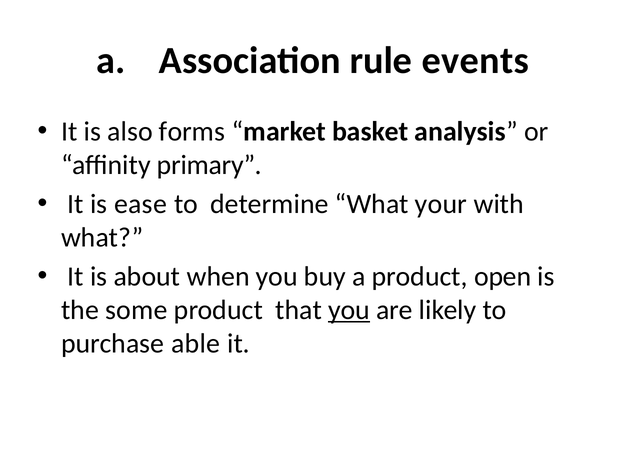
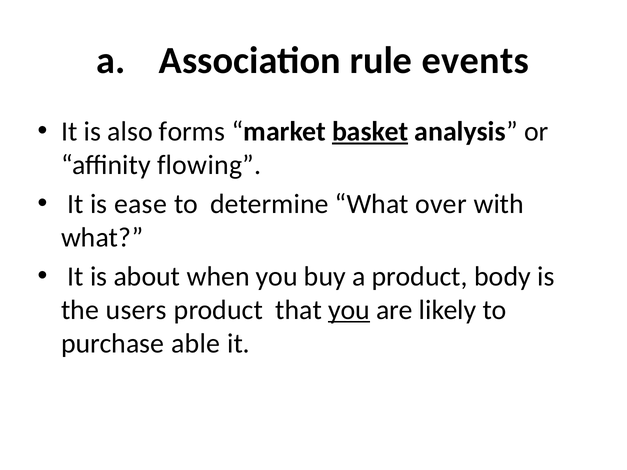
basket underline: none -> present (370, 132)
primary: primary -> flowing (209, 165)
your: your -> over (441, 204)
open: open -> body (503, 277)
some: some -> users (136, 310)
